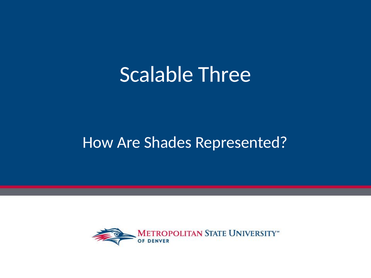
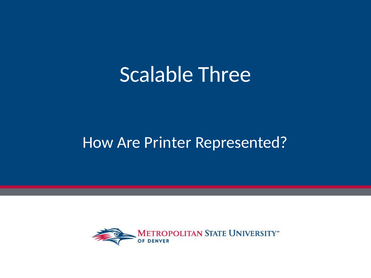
Shades: Shades -> Printer (168, 143)
